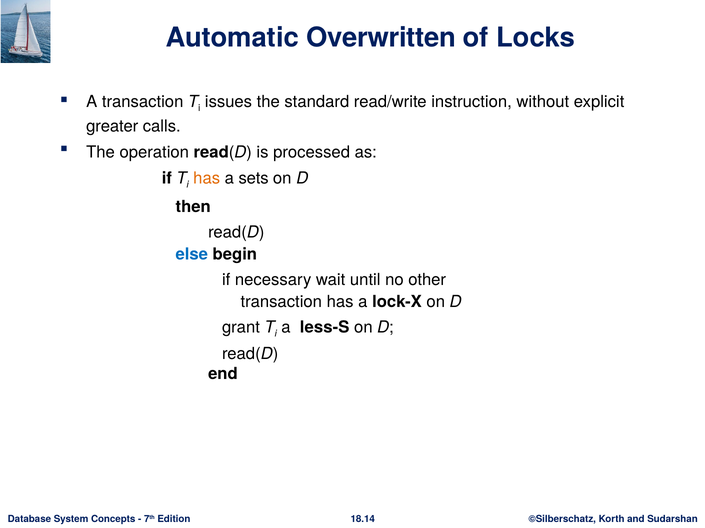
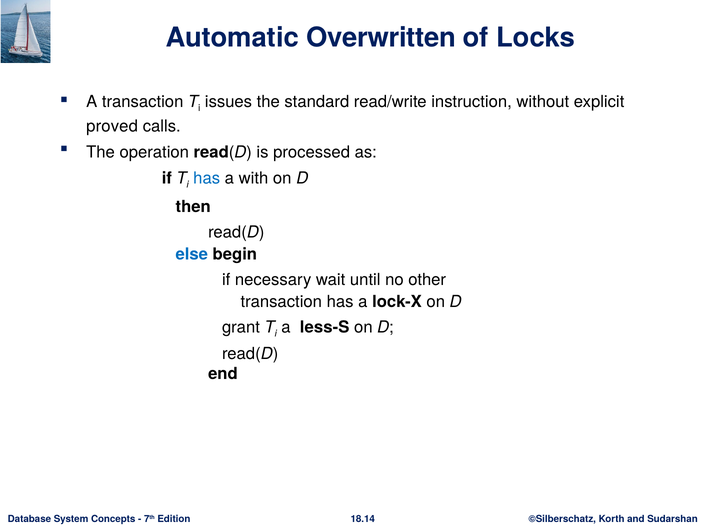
greater: greater -> proved (112, 127)
has colour: orange -> blue (207, 178)
sets: sets -> with (253, 178)
